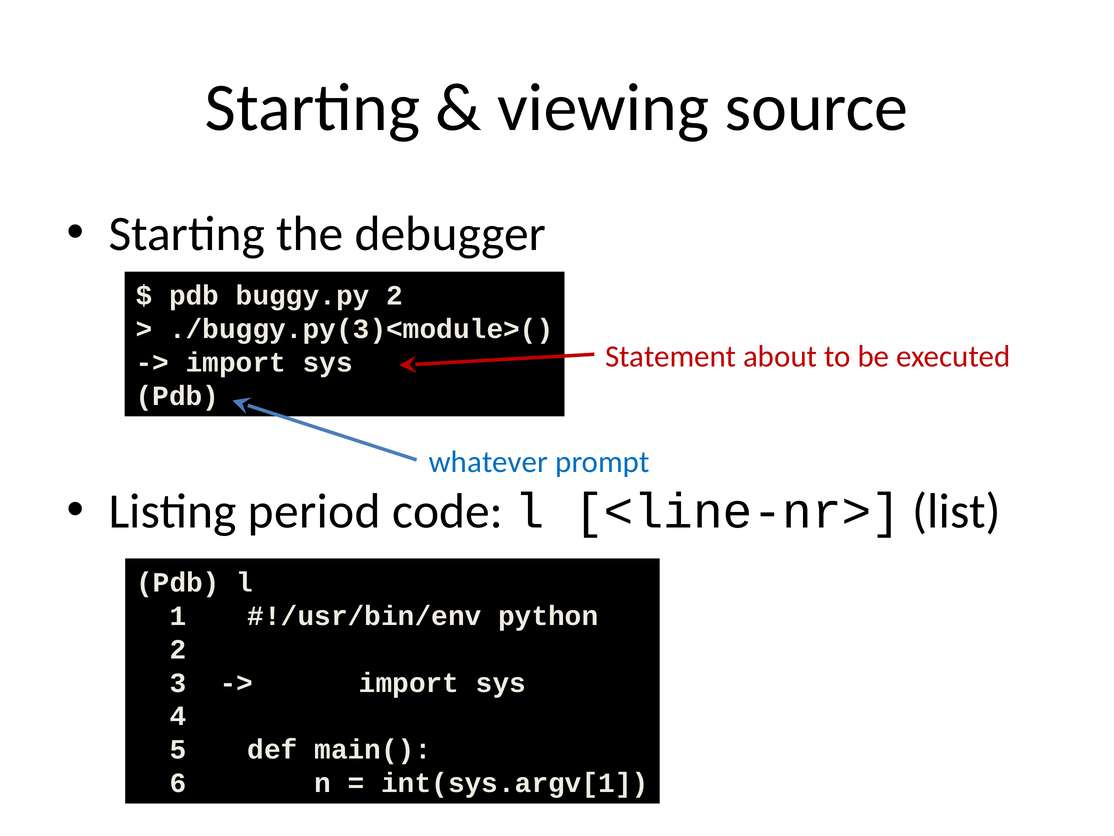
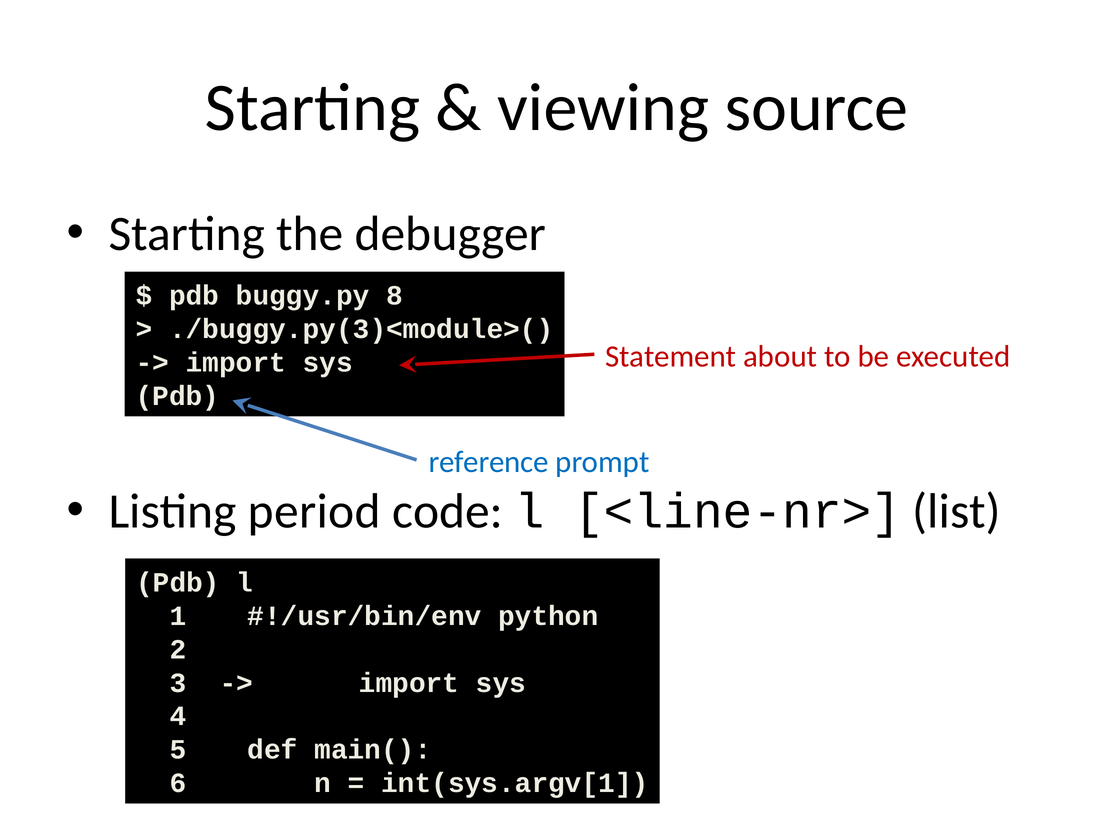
buggy.py 2: 2 -> 8 (395, 296)
whatever: whatever -> reference (489, 462)
